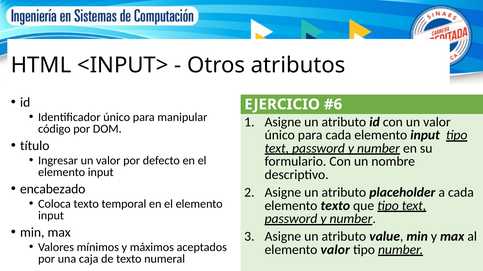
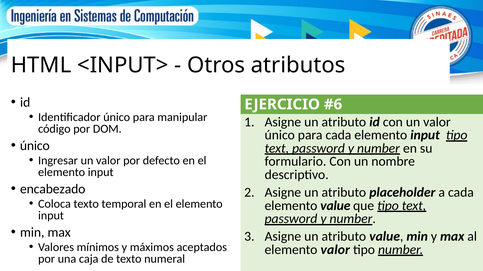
título: título -> único (35, 146)
elemento texto: texto -> value (335, 206)
